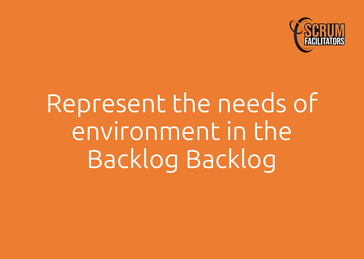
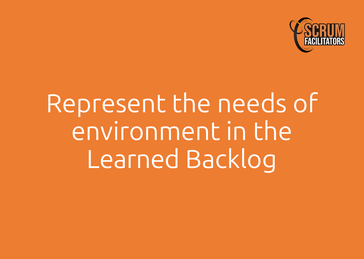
Backlog: Backlog -> Learned (133, 160)
